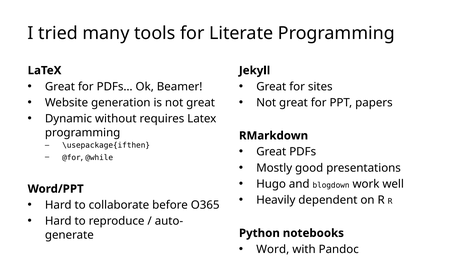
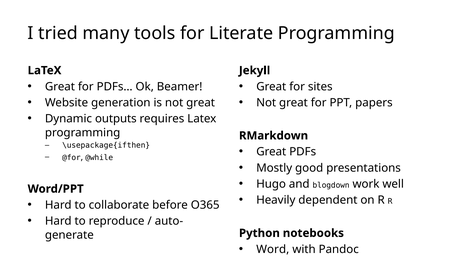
without: without -> outputs (116, 119)
